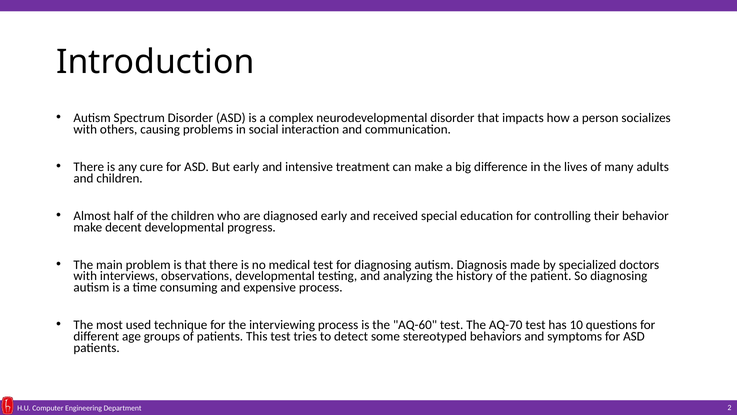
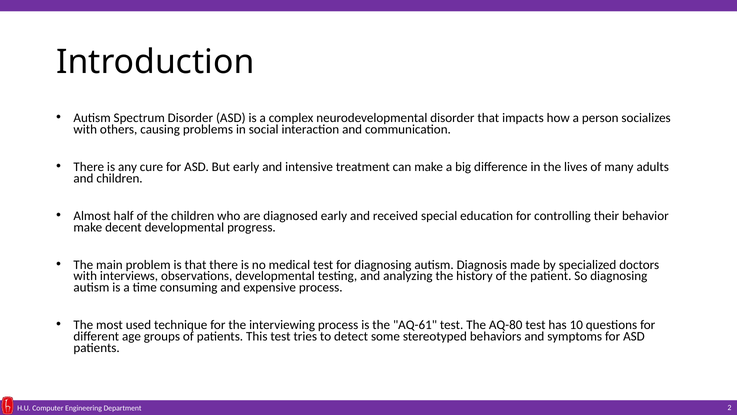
AQ-60: AQ-60 -> AQ-61 (415, 325)
AQ-70: AQ-70 -> AQ-80 (506, 325)
